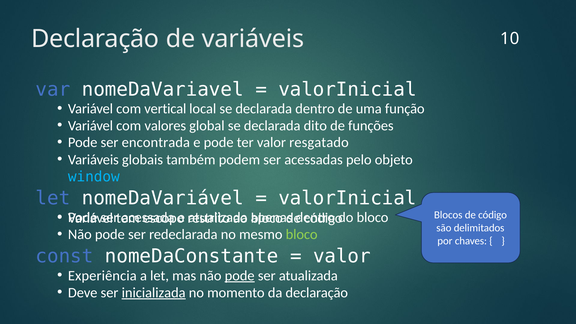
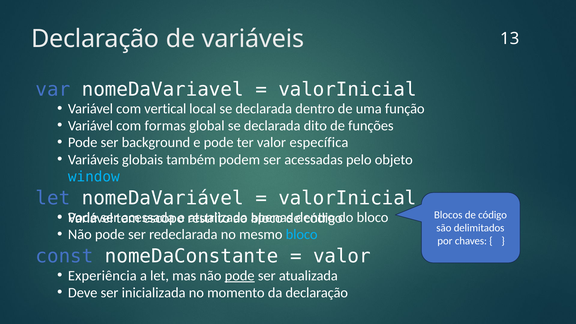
10: 10 -> 13 (510, 39)
valores: valores -> formas (165, 126)
encontrada: encontrada -> background (156, 143)
resgatado: resgatado -> específica (319, 143)
bloco colour: light green -> light blue (302, 235)
inicializada underline: present -> none (154, 293)
